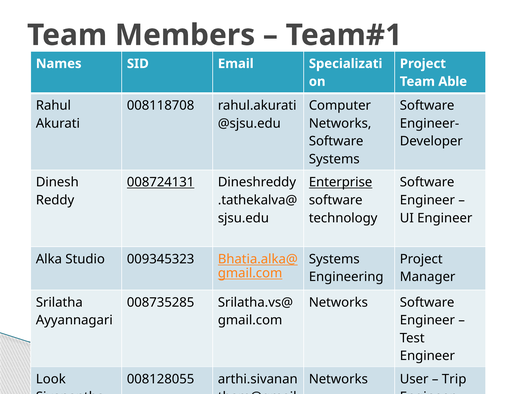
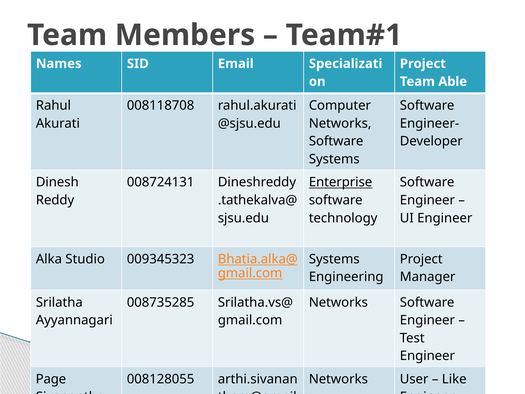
008724131 underline: present -> none (161, 182)
Look: Look -> Page (51, 379)
Trip: Trip -> Like (454, 379)
